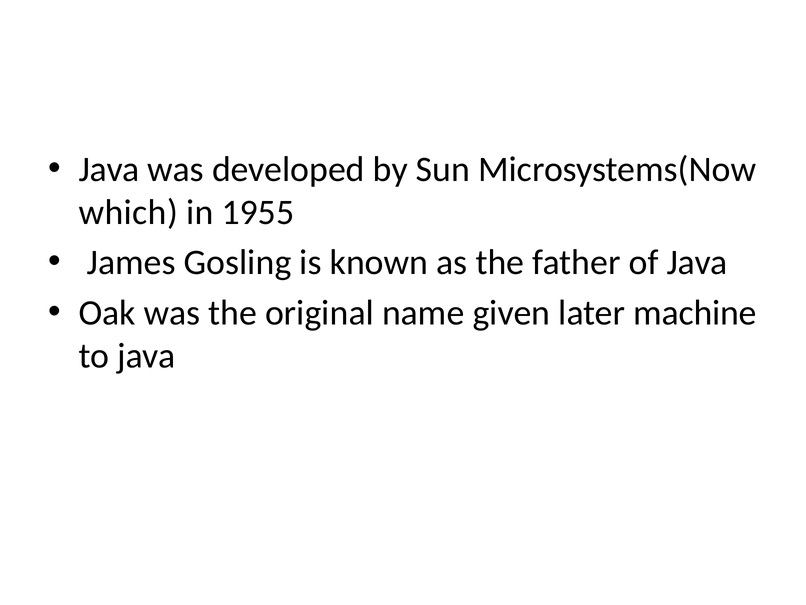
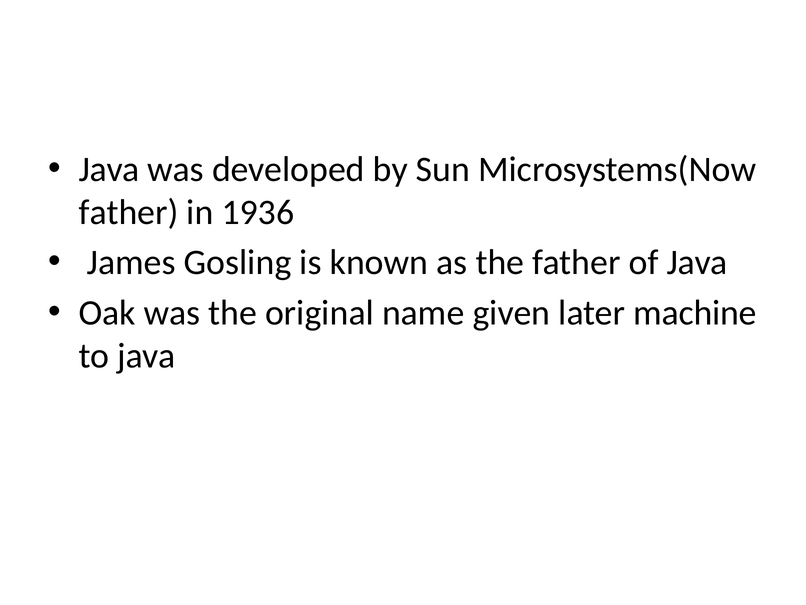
which: which -> father (129, 212)
1955: 1955 -> 1936 (258, 212)
